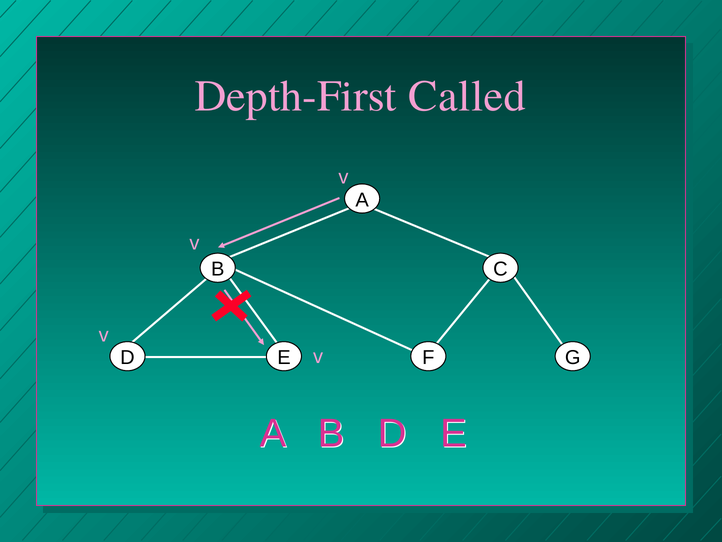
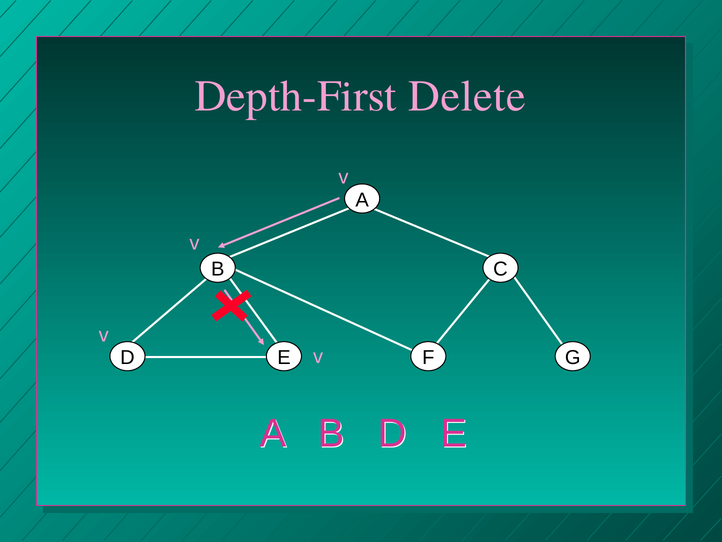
Called: Called -> Delete (467, 96)
